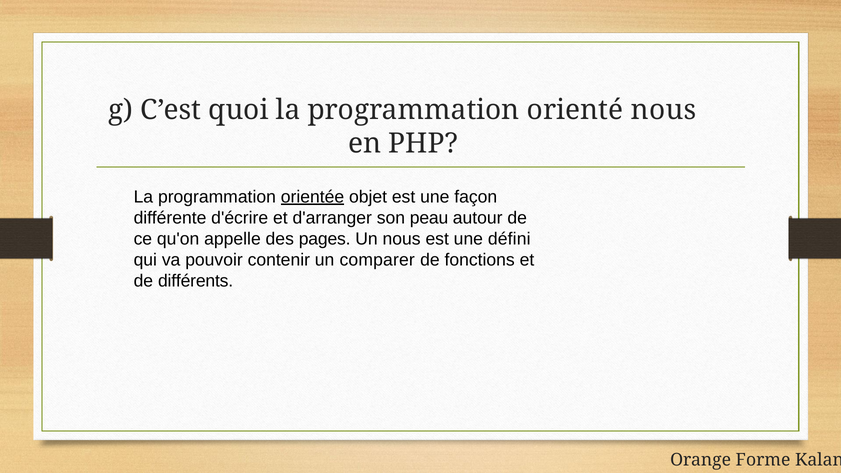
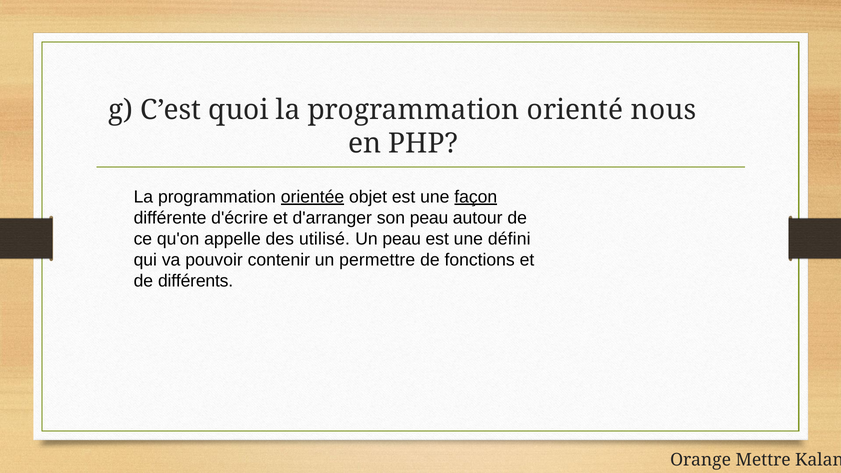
façon underline: none -> present (476, 197)
pages: pages -> utilisé (324, 239)
Un nous: nous -> peau (402, 239)
comparer: comparer -> permettre (377, 260)
Forme: Forme -> Mettre (763, 460)
